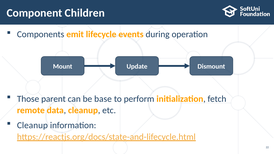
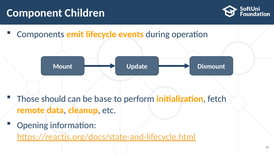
parent: parent -> should (53, 99)
Cleanup: Cleanup -> Opening (33, 125)
